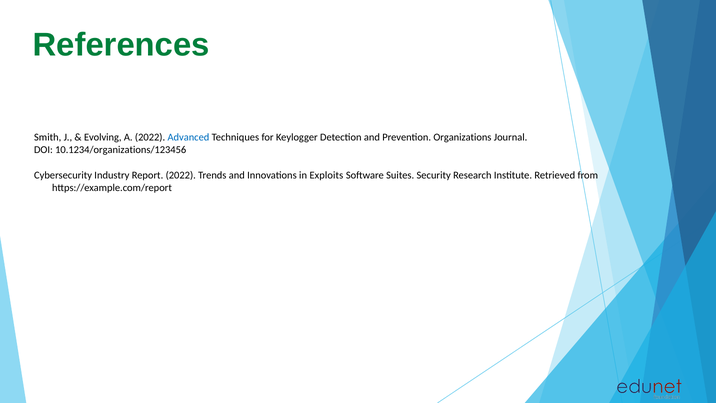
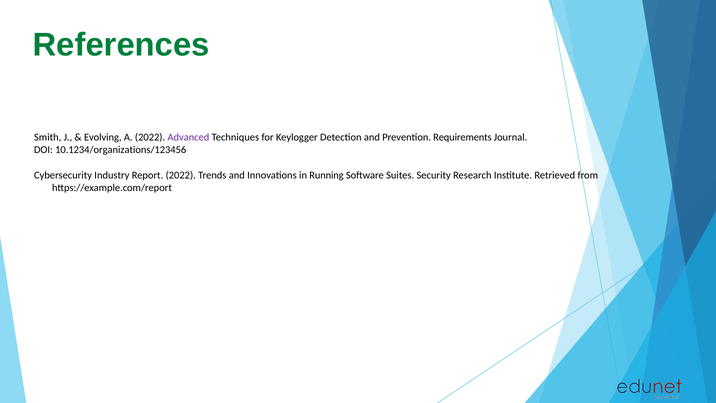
Advanced colour: blue -> purple (188, 137)
Organizations: Organizations -> Requirements (462, 137)
Exploits: Exploits -> Running (326, 175)
